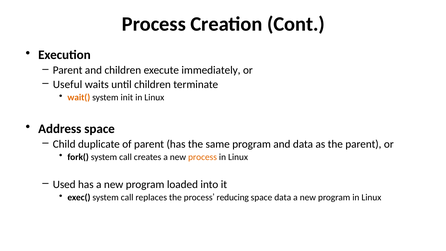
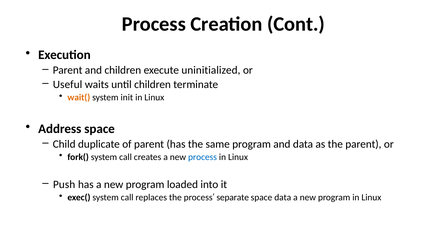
immediately: immediately -> uninitialized (211, 70)
process colour: orange -> blue (203, 157)
Used: Used -> Push (64, 184)
reducing: reducing -> separate (233, 197)
